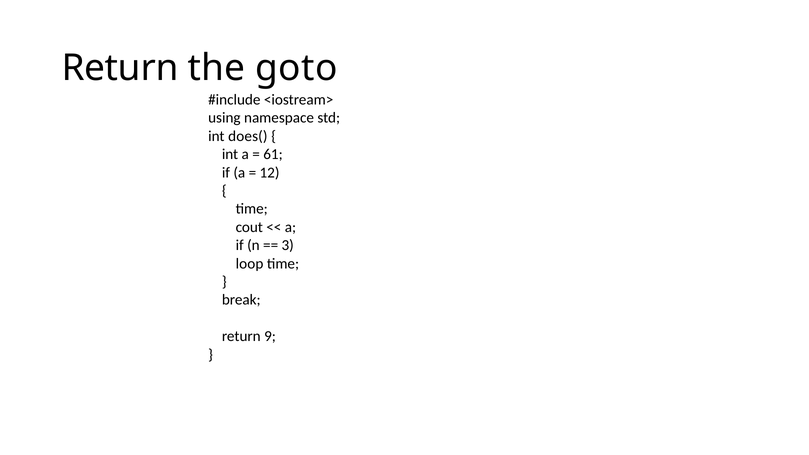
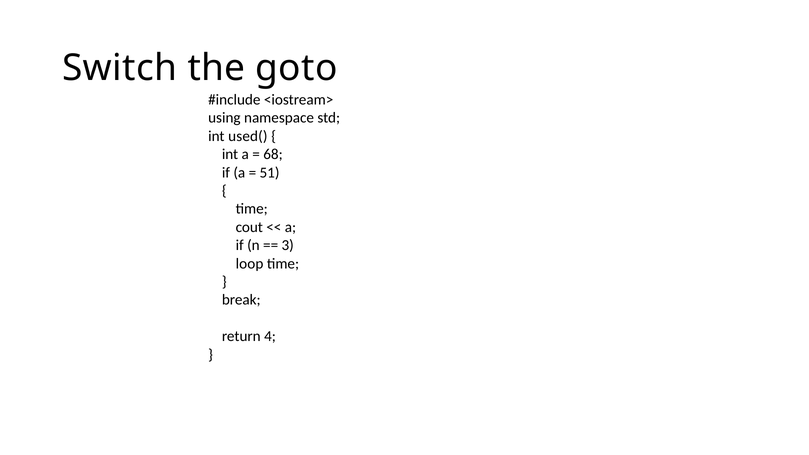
Return: Return -> Switch (120, 68)
does(: does( -> used( (248, 136)
61: 61 -> 68 (273, 154)
12: 12 -> 51 (270, 173)
9: 9 -> 4 (270, 336)
